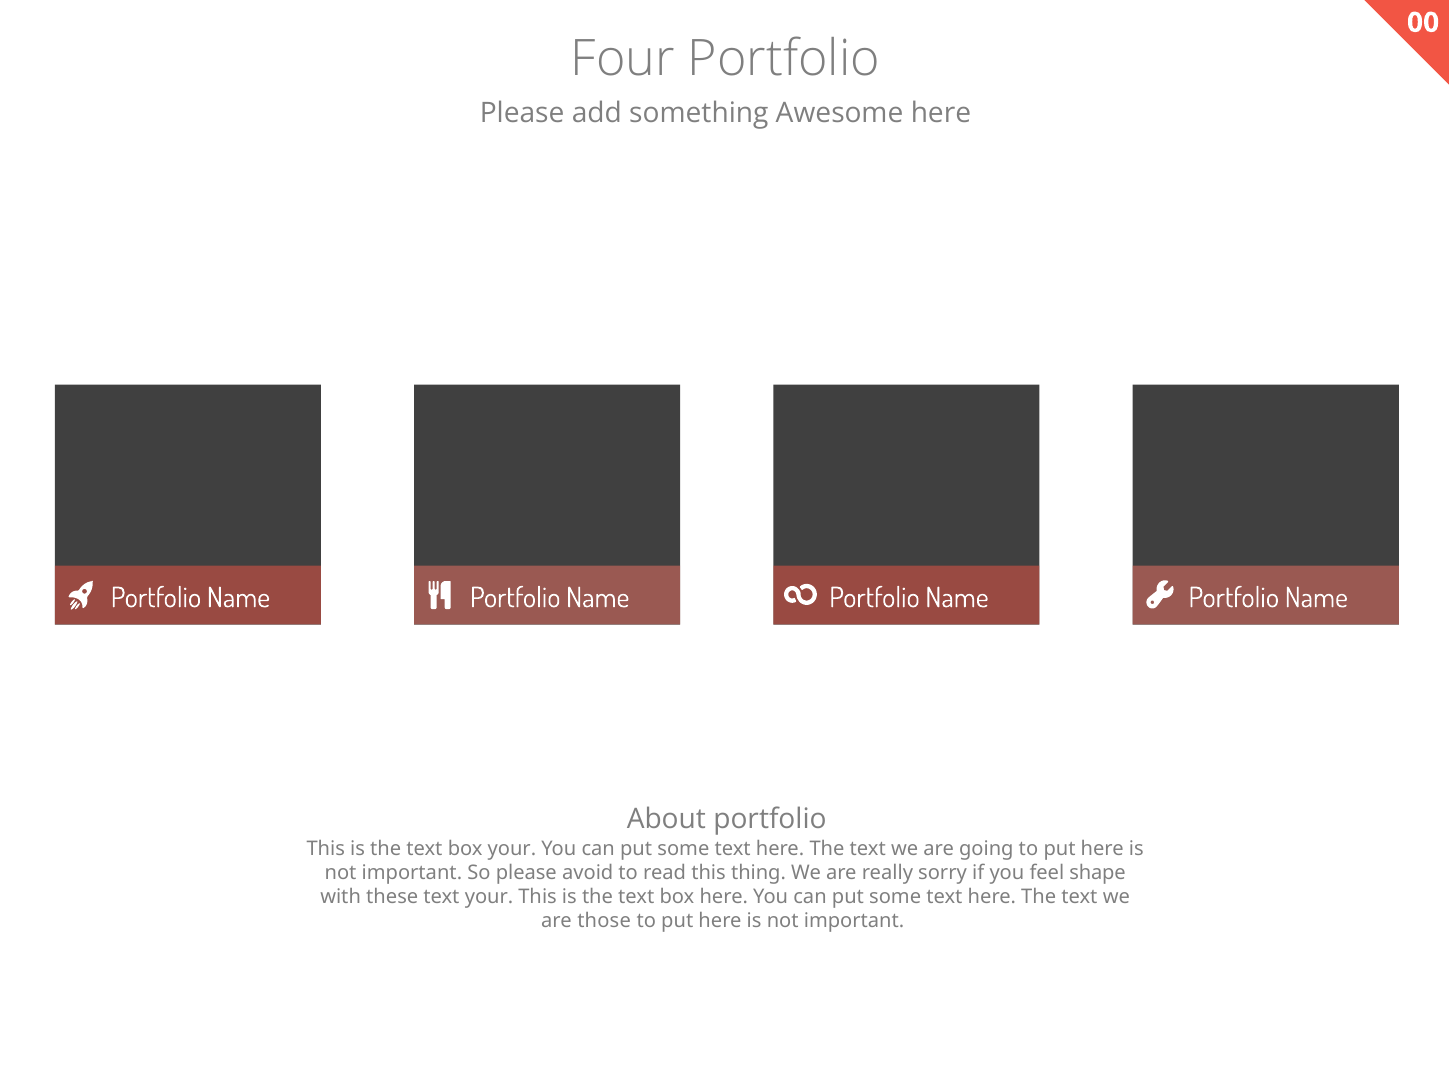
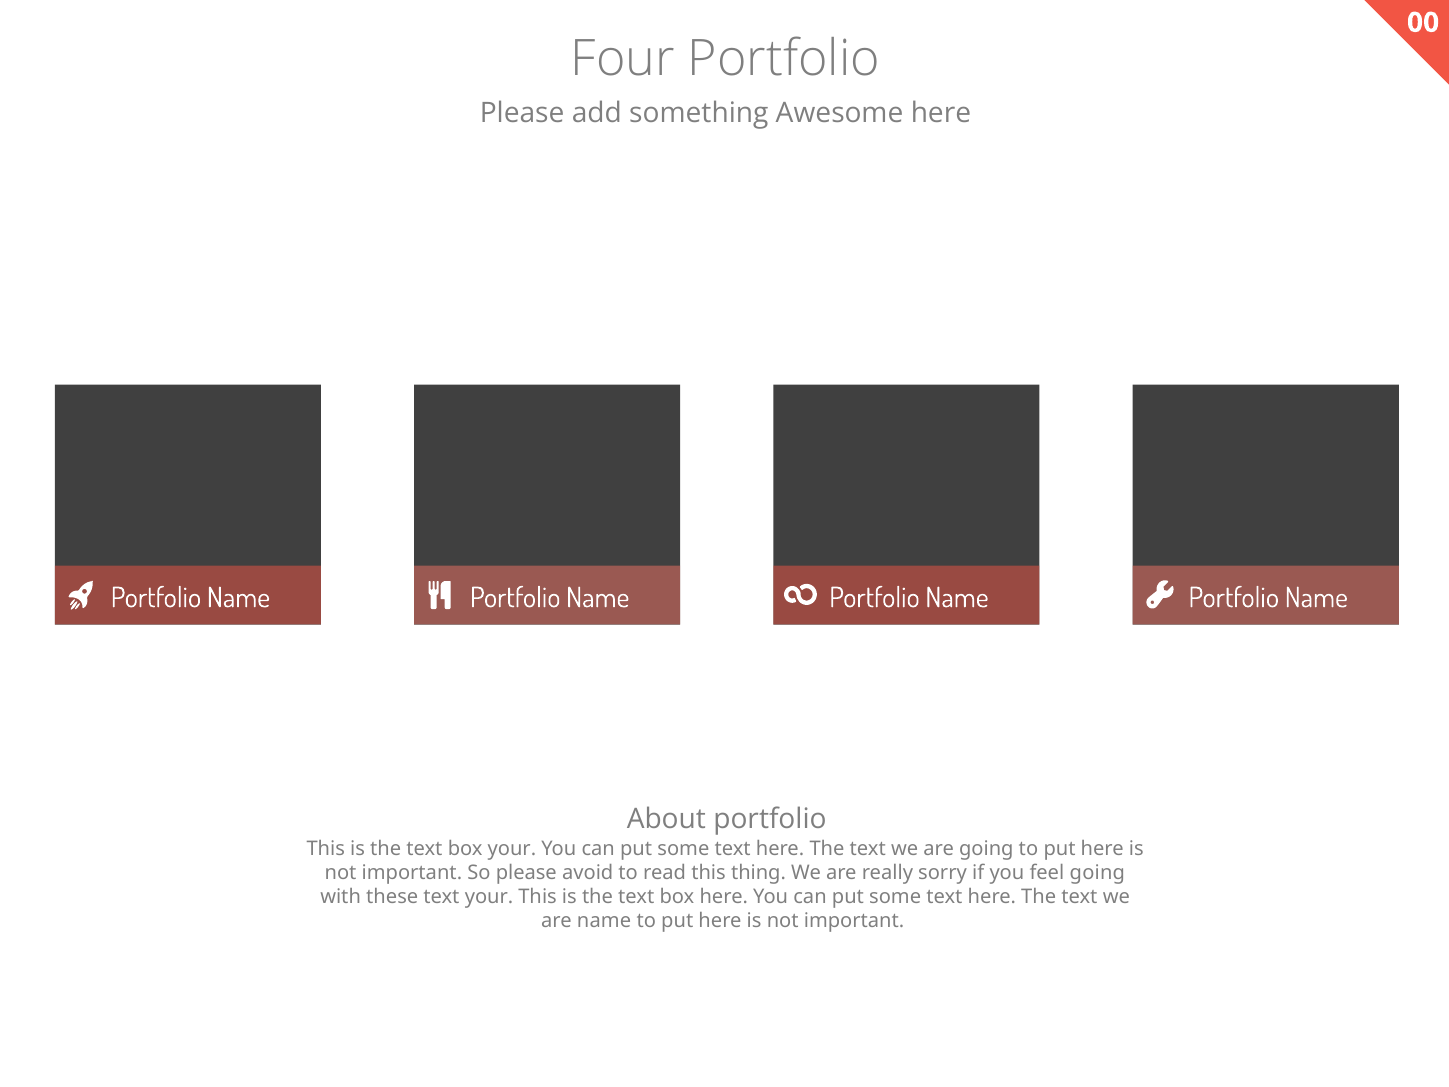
feel shape: shape -> going (1097, 873)
are those: those -> name (604, 921)
